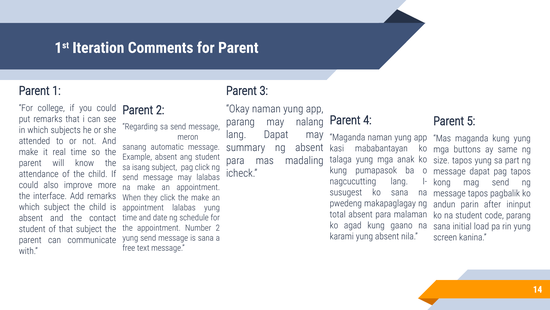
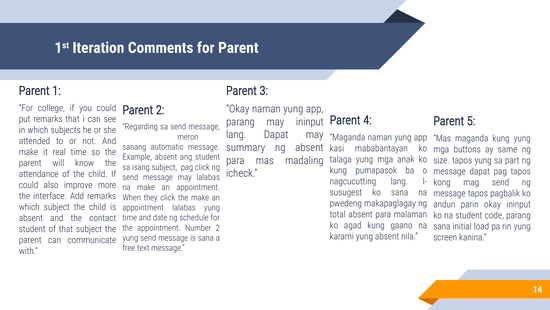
may nalang: nalang -> ininput (310, 122)
parin after: after -> okay (493, 204)
